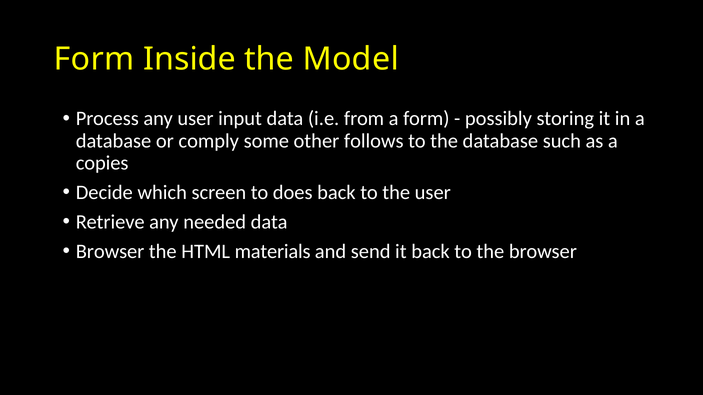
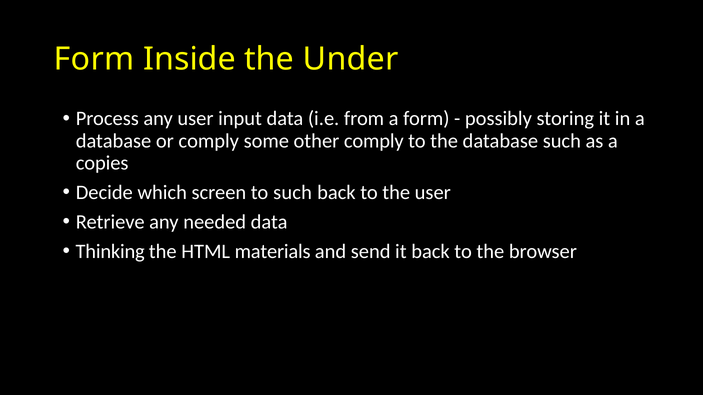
Model: Model -> Under (351, 59)
other follows: follows -> comply (374, 141)
to does: does -> such (293, 193)
Browser: Browser -> Thinking (110, 252)
